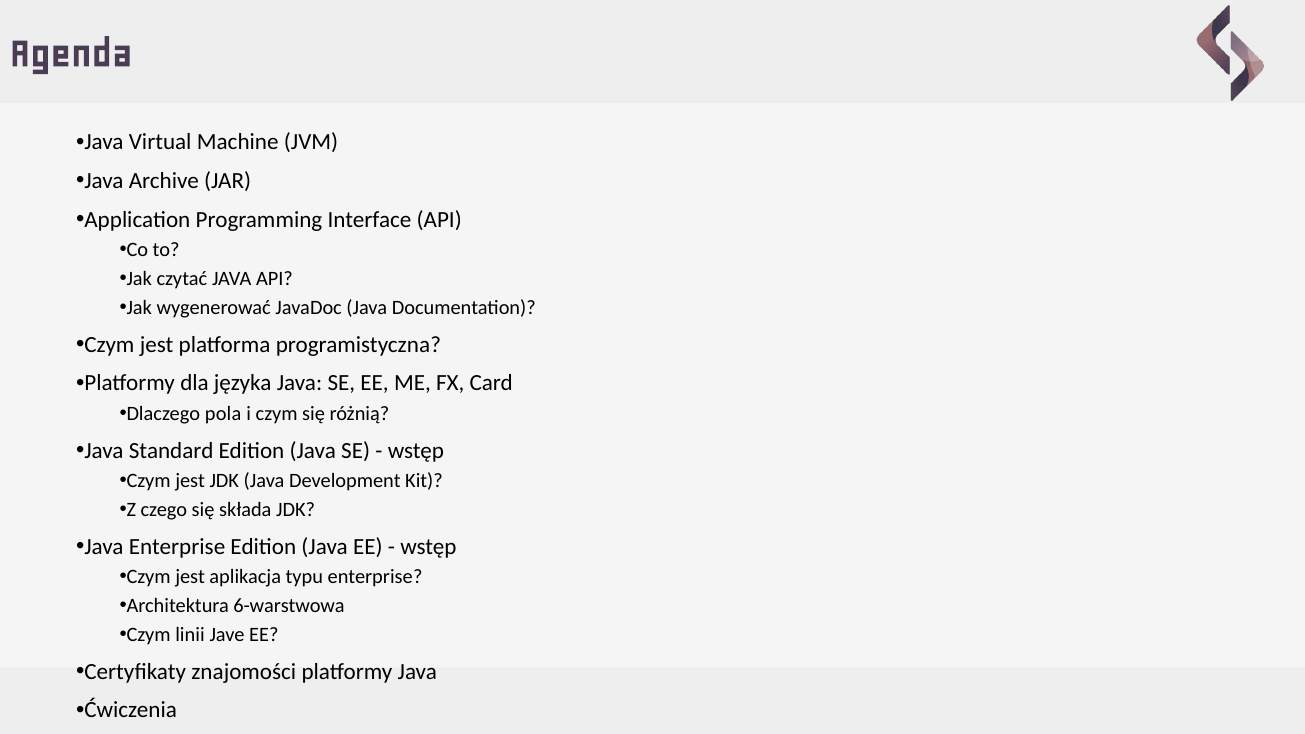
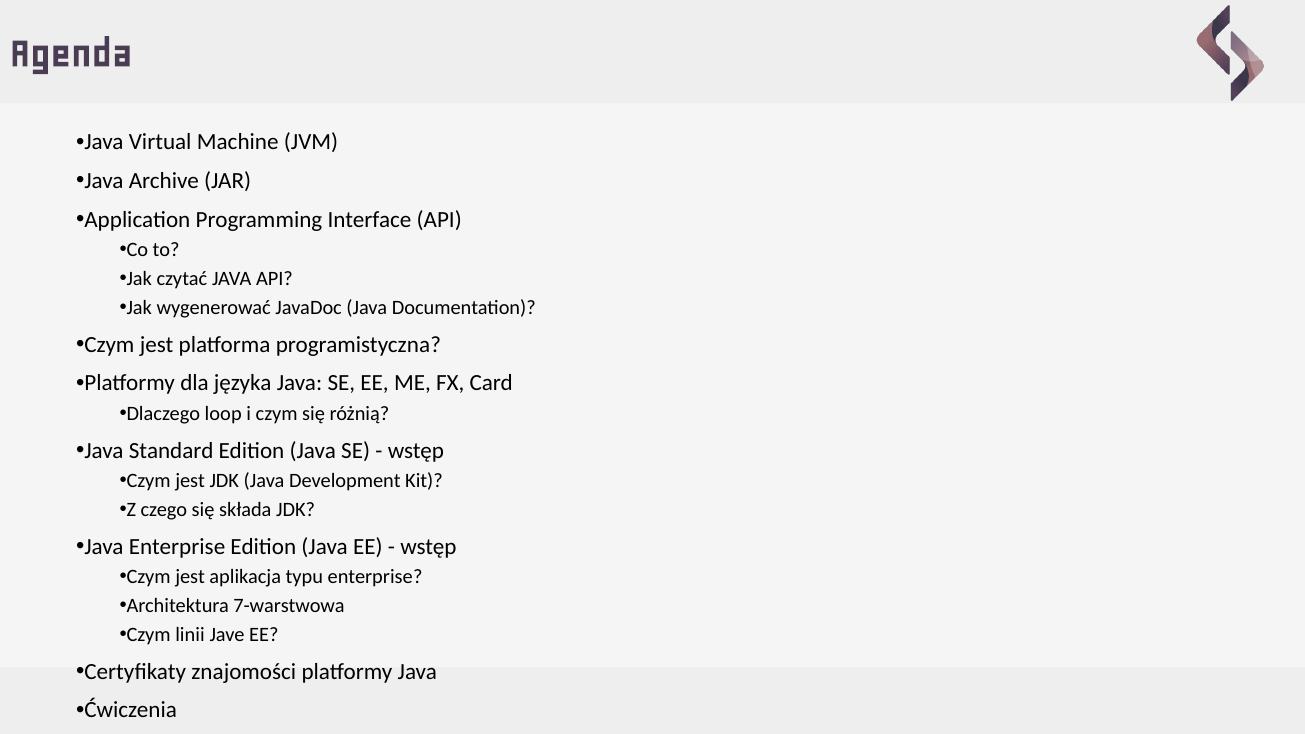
pola: pola -> loop (223, 413)
6-warstwowa: 6-warstwowa -> 7-warstwowa (289, 606)
